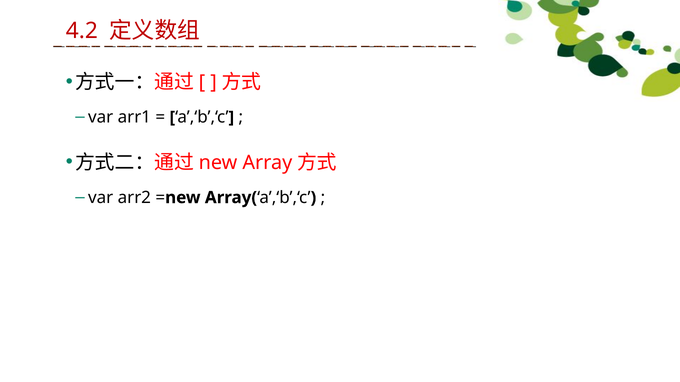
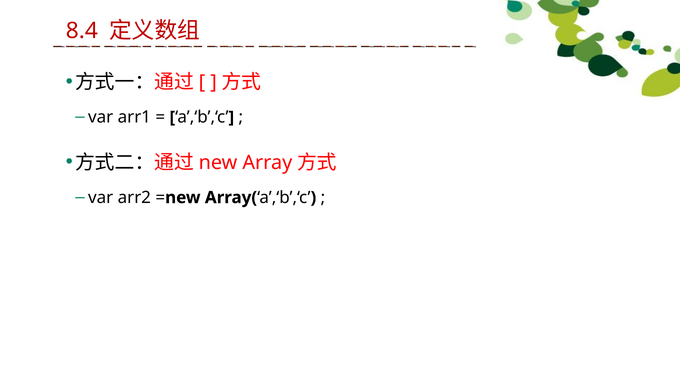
4.2: 4.2 -> 8.4 (82, 31)
